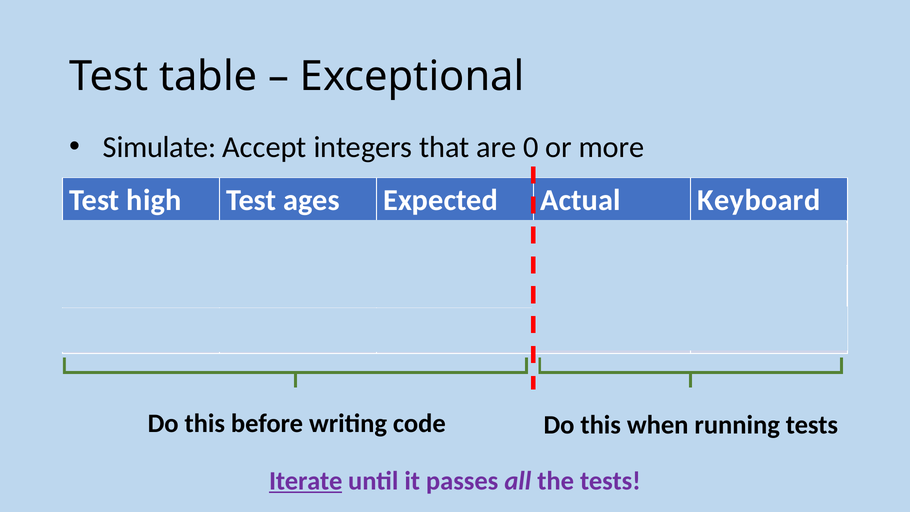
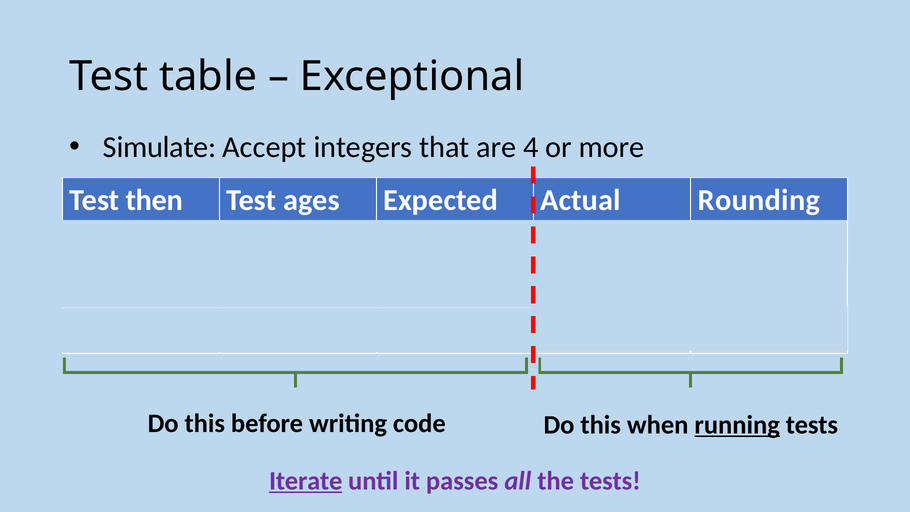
are 0: 0 -> 4 (531, 147)
high: high -> then (154, 200)
Keyboard: Keyboard -> Rounding (759, 200)
running underline: none -> present (737, 425)
